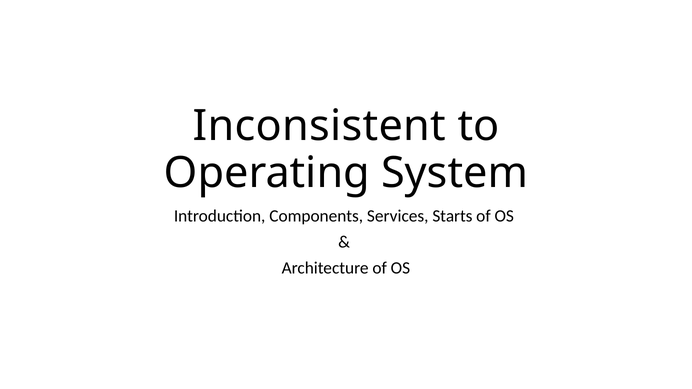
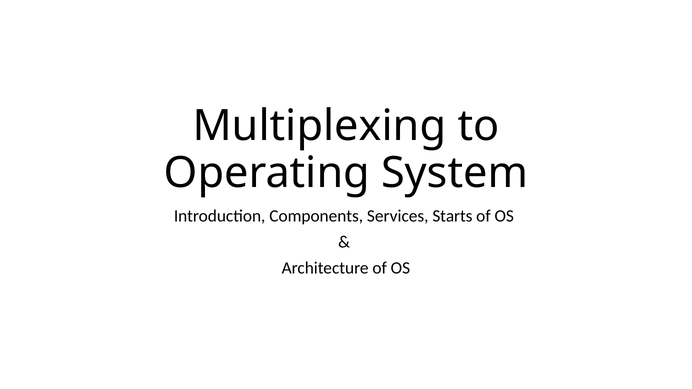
Inconsistent: Inconsistent -> Multiplexing (319, 126)
